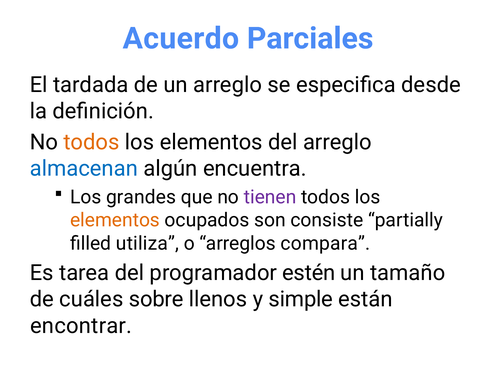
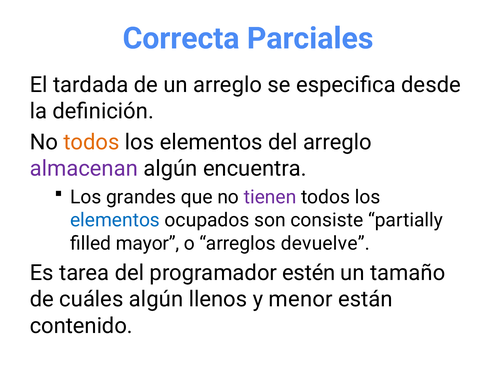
Acuerdo: Acuerdo -> Correcta (181, 38)
almacenan colour: blue -> purple (84, 169)
elementos colour: orange -> blue (115, 220)
utiliza: utiliza -> mayor (148, 243)
compara: compara -> devuelve (325, 243)
cuáles sobre: sobre -> algún (156, 299)
simple: simple -> menor (301, 299)
encontrar: encontrar -> contenido (81, 326)
